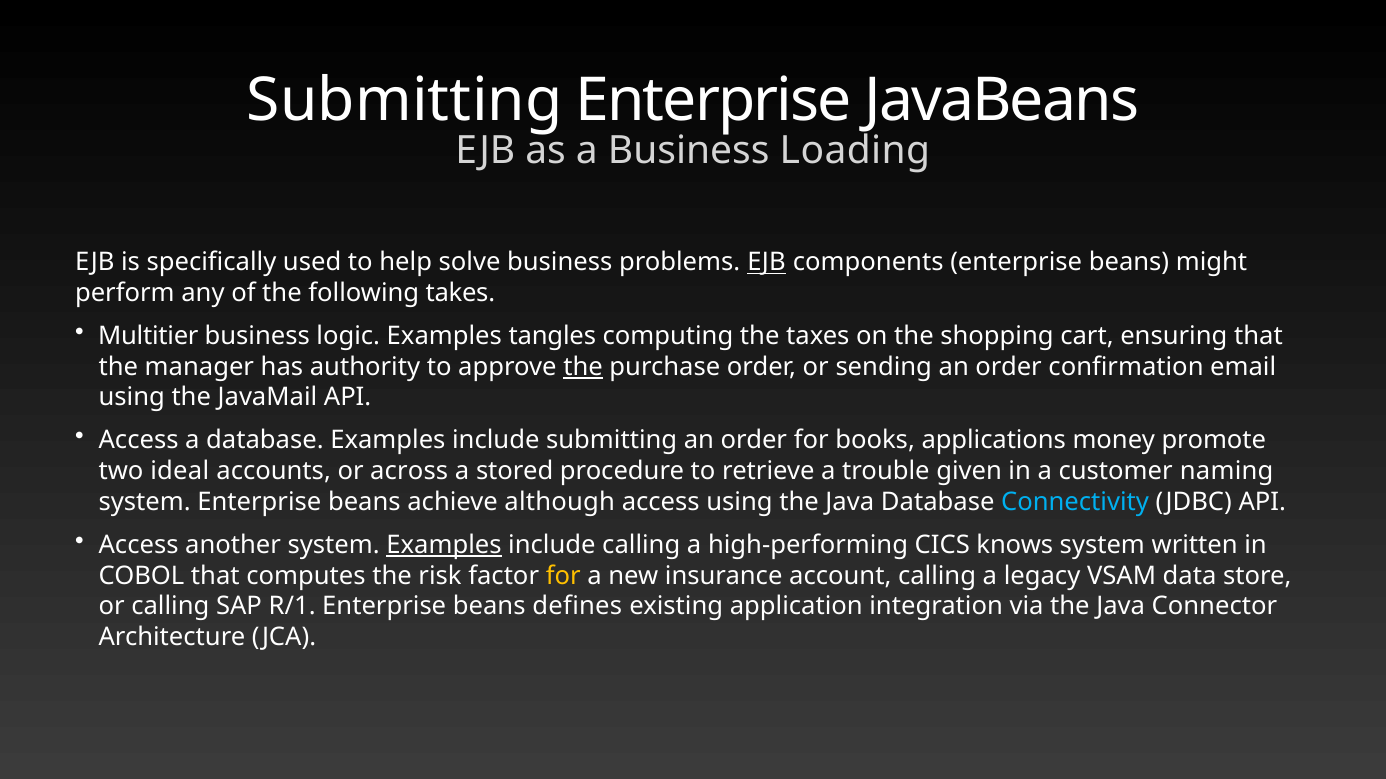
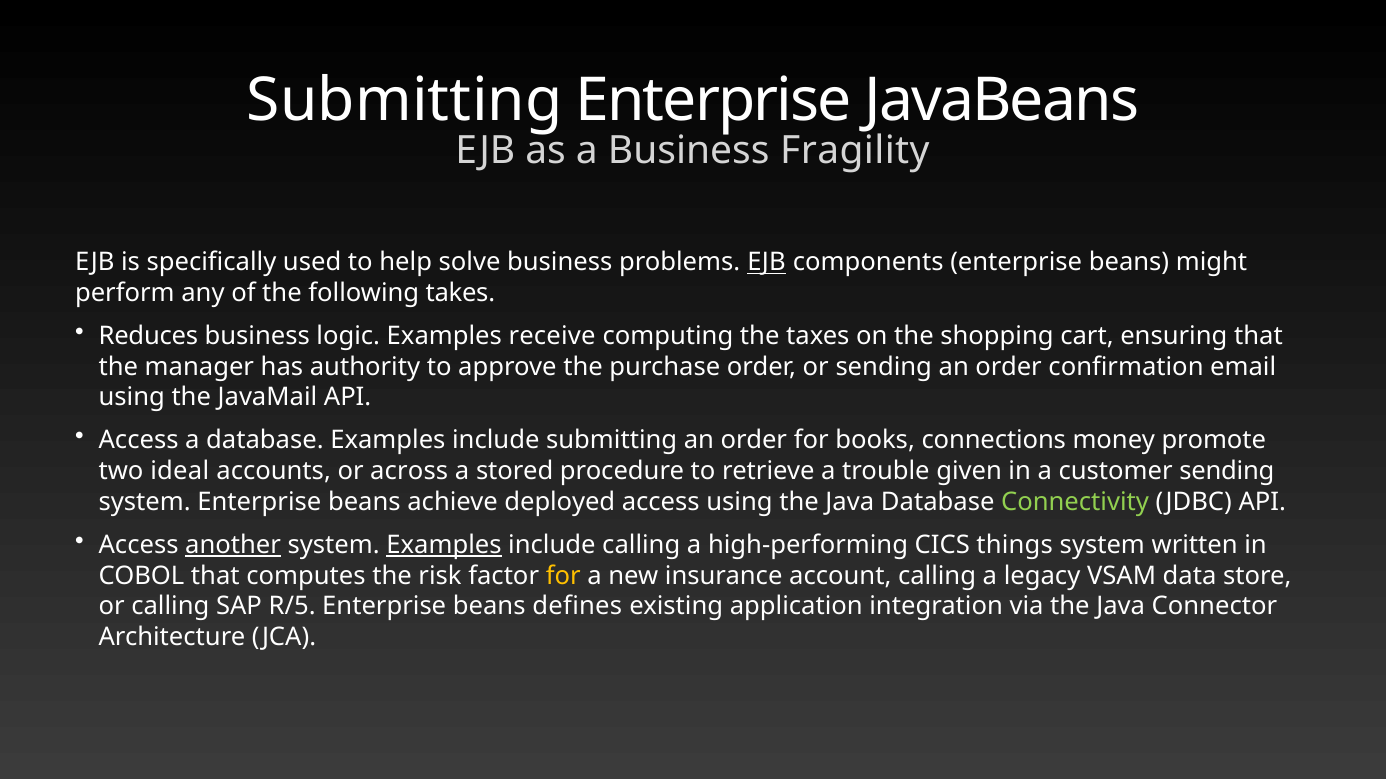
Loading: Loading -> Fragility (855, 150)
Multitier: Multitier -> Reduces (148, 336)
tangles: tangles -> receive (552, 336)
the underline: present -> none (583, 367)
applications: applications -> connections (994, 441)
customer naming: naming -> sending (1227, 472)
although: although -> deployed (560, 502)
Connectivity colour: light blue -> light green (1075, 502)
another underline: none -> present (233, 545)
knows: knows -> things (1015, 545)
R/1: R/1 -> R/5 (292, 607)
